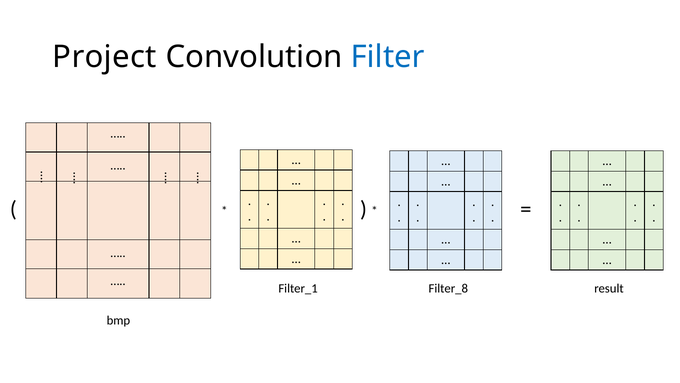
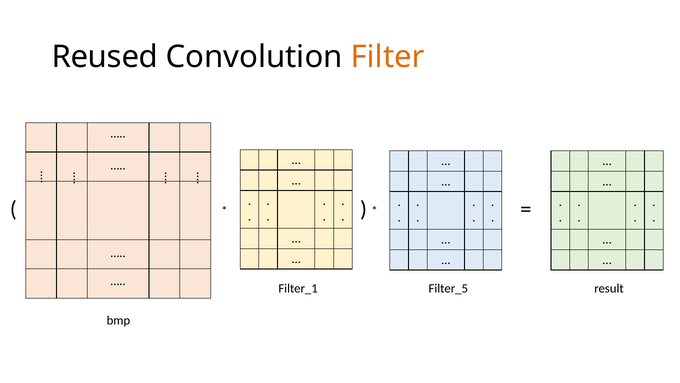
Project: Project -> Reused (105, 57)
Filter colour: blue -> orange (388, 57)
Filter_8: Filter_8 -> Filter_5 (448, 288)
